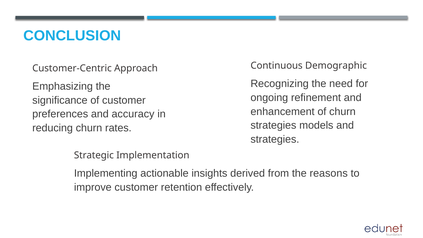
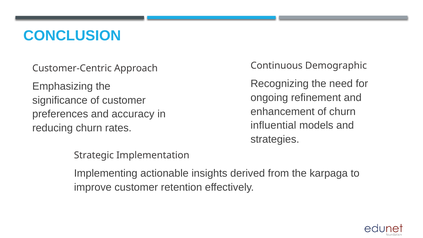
strategies: strategies -> influential (273, 125)
reasons: reasons -> karpaga (329, 173)
